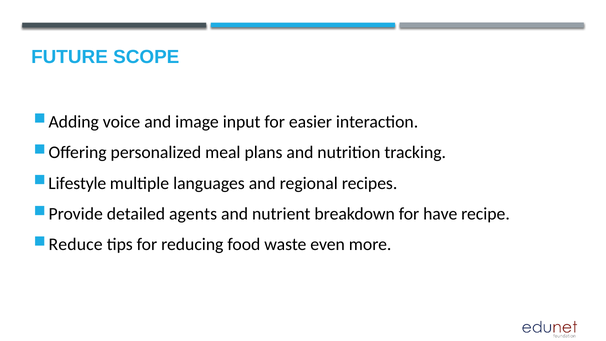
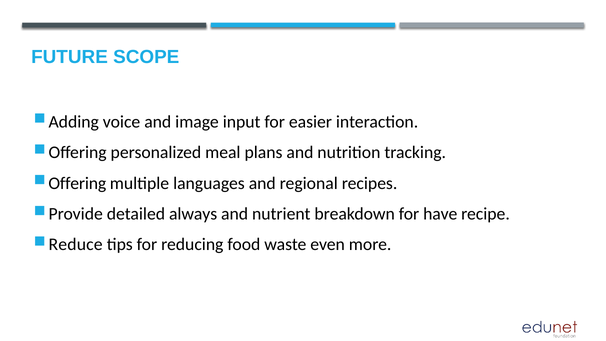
Lifestyle: Lifestyle -> Offering (77, 183)
agents: agents -> always (193, 214)
